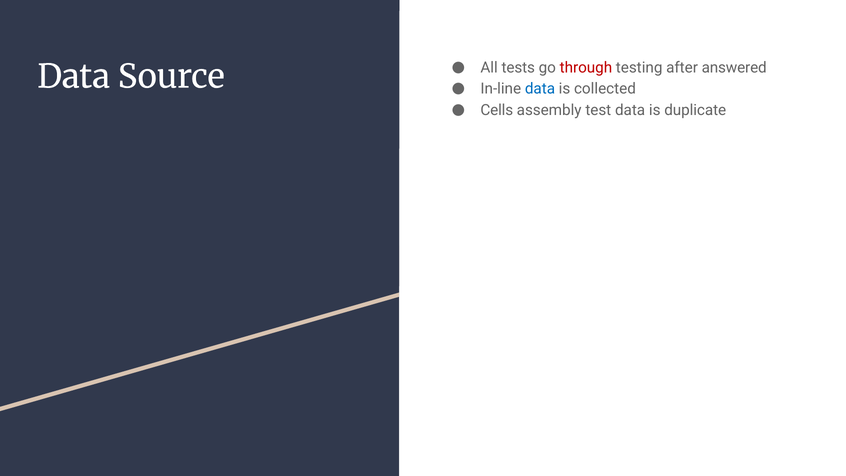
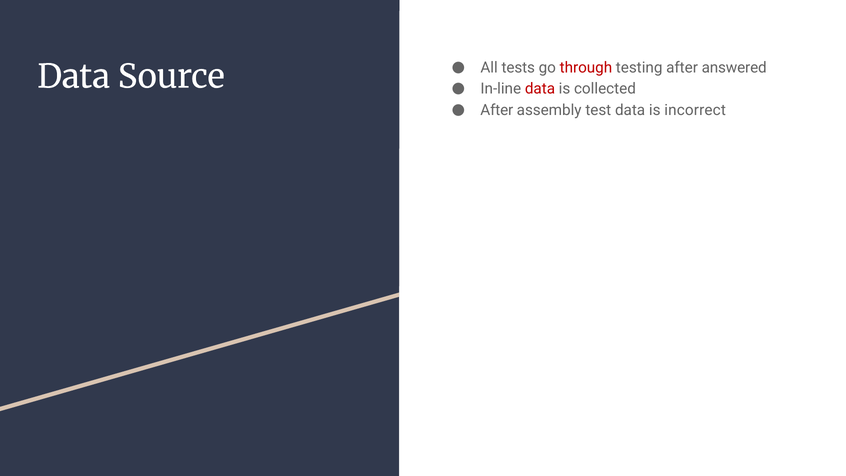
data colour: blue -> red (540, 89)
Cells: Cells -> After (497, 110)
duplicate: duplicate -> incorrect (695, 110)
